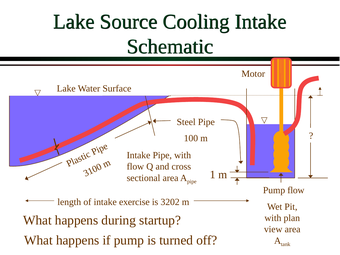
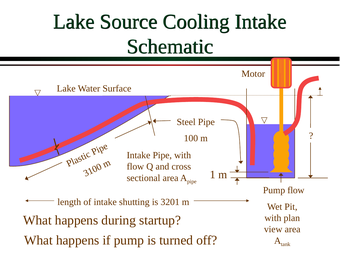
exercise: exercise -> shutting (134, 202)
3202: 3202 -> 3201 (170, 202)
